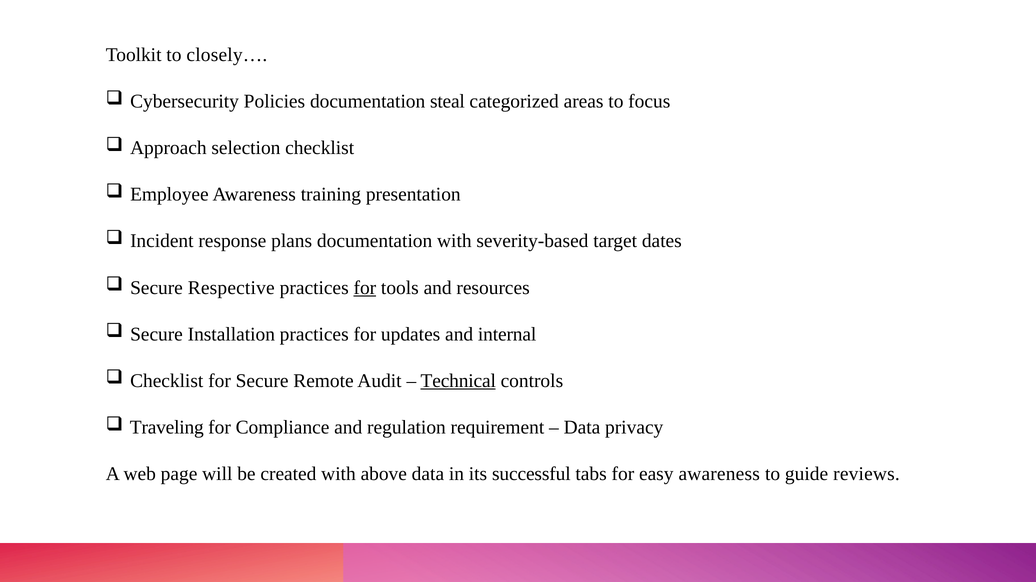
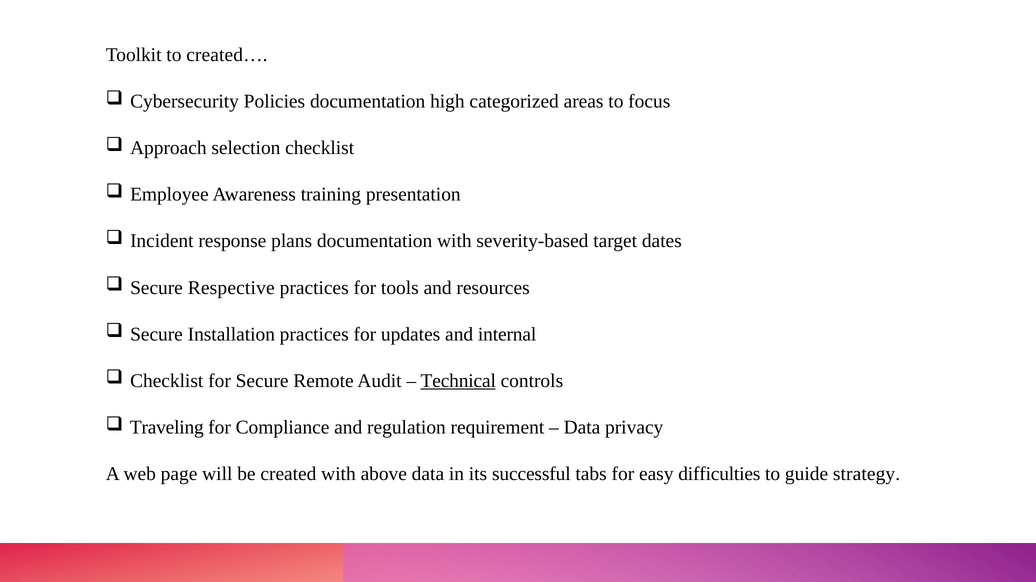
closely…: closely… -> created… (227, 55)
steal: steal -> high (447, 102)
for underline: present -> none (365, 288)
easy awareness: awareness -> difficulties (719, 474)
reviews: reviews -> strategy (867, 474)
